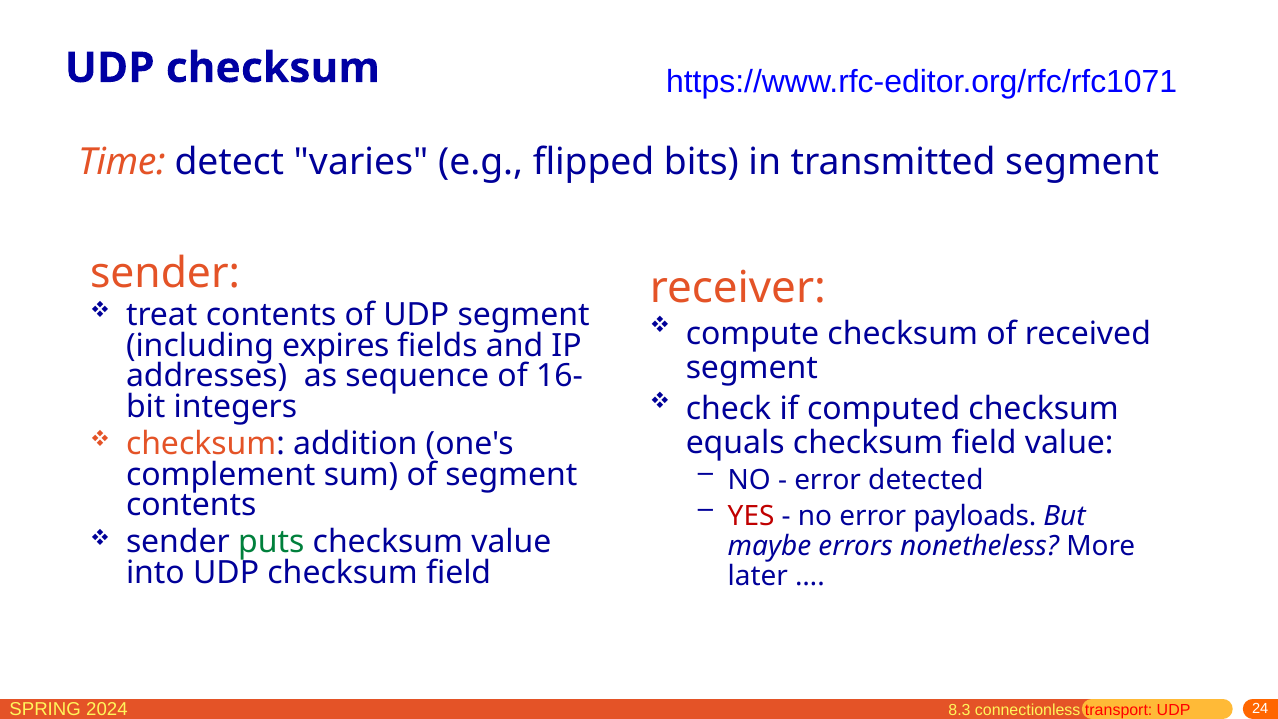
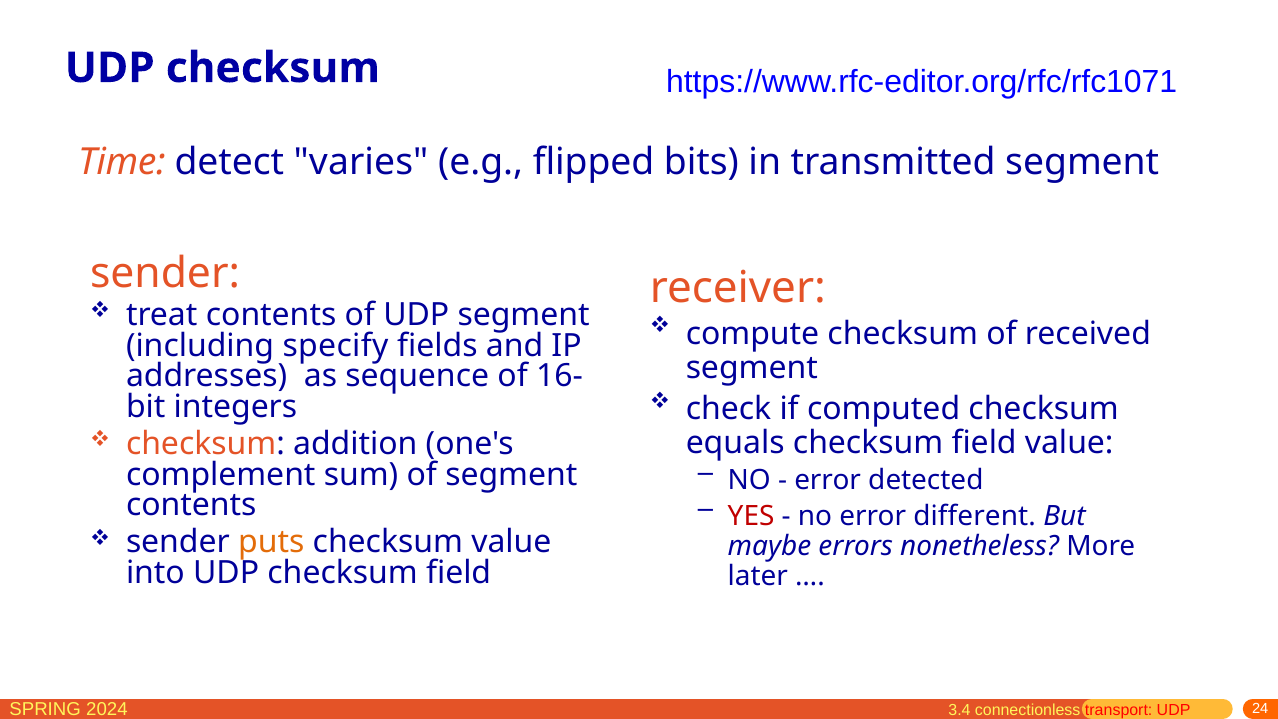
expires: expires -> specify (335, 345)
payloads: payloads -> different (975, 516)
puts colour: green -> orange (271, 542)
8.3: 8.3 -> 3.4 (959, 710)
